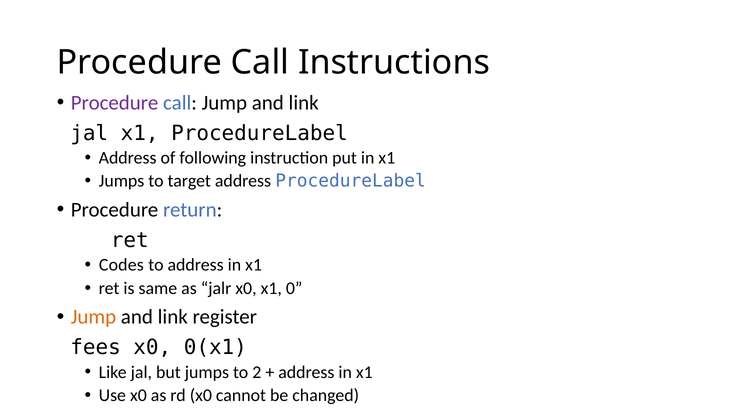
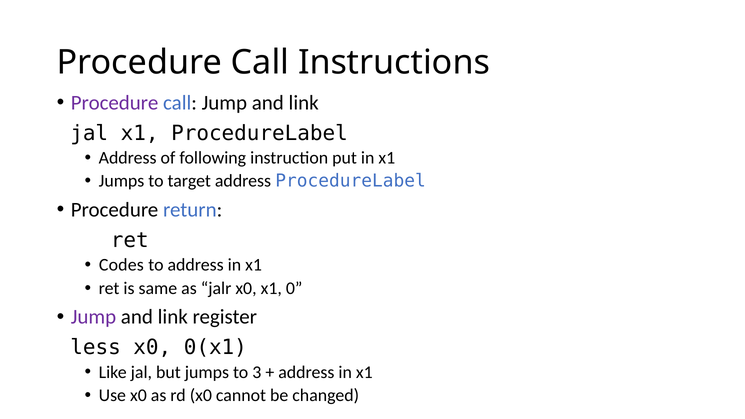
Jump colour: orange -> purple (93, 317)
fees: fees -> less (96, 347)
2: 2 -> 3 (257, 372)
